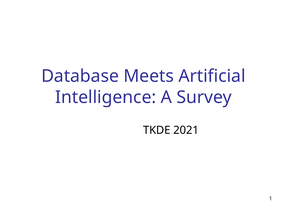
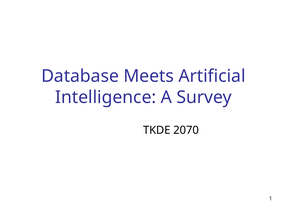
2021: 2021 -> 2070 (186, 130)
